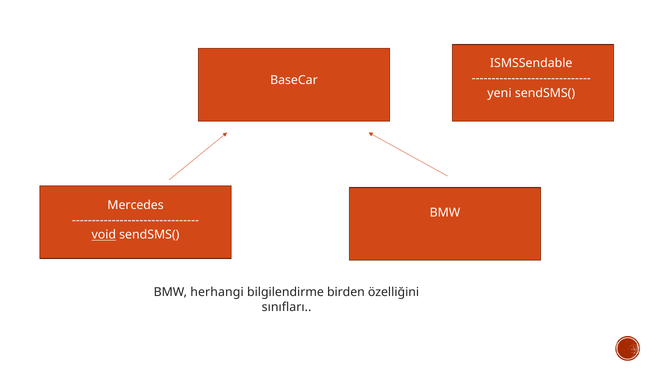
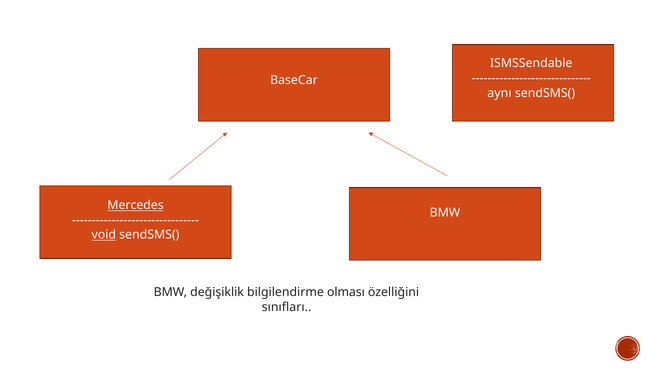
yeni: yeni -> aynı (499, 93)
Mercedes underline: none -> present (136, 205)
herhangi: herhangi -> değişiklik (217, 293)
birden: birden -> olması (346, 293)
